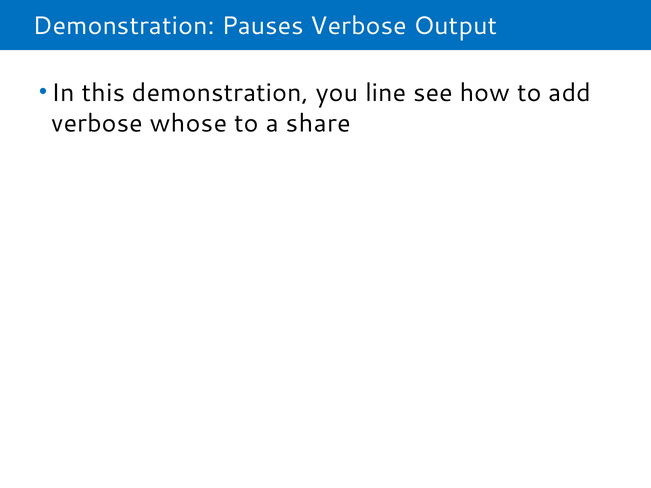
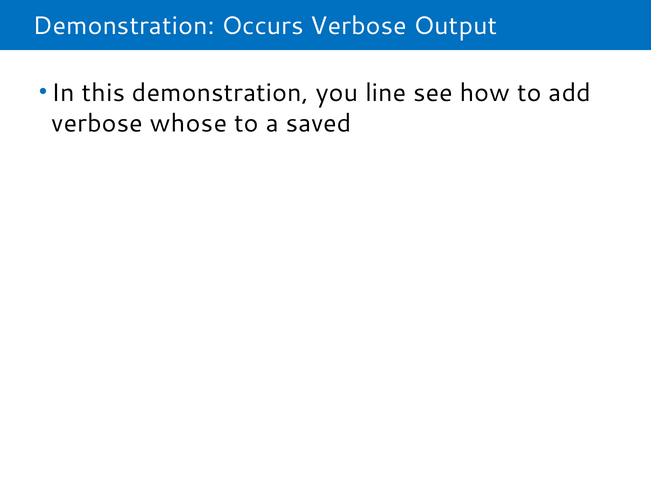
Pauses: Pauses -> Occurs (263, 26)
share: share -> saved (319, 123)
